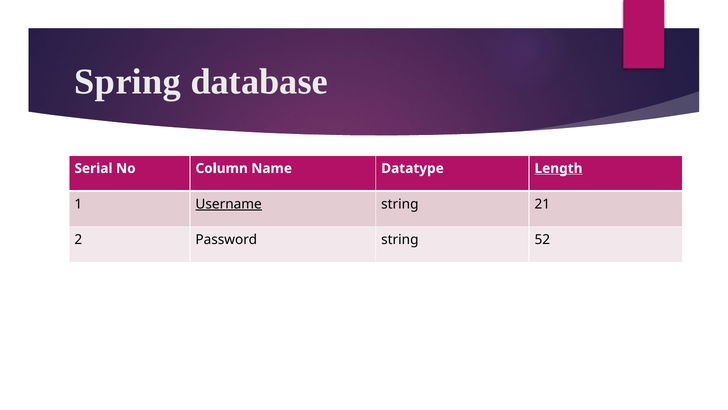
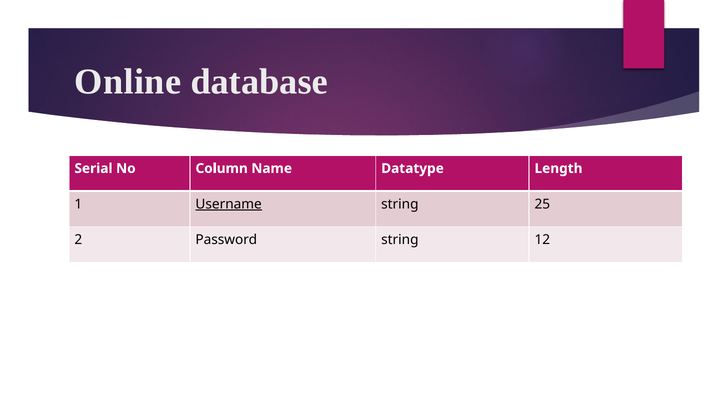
Spring: Spring -> Online (128, 82)
Length underline: present -> none (559, 168)
21: 21 -> 25 (542, 204)
52: 52 -> 12 (542, 239)
